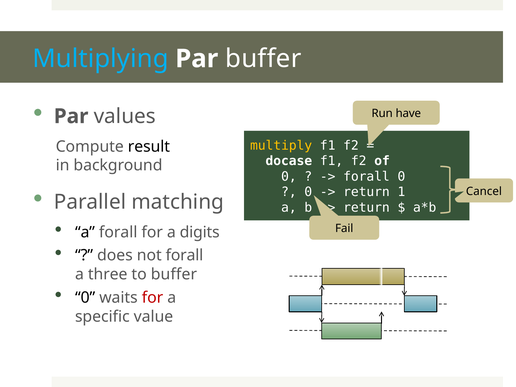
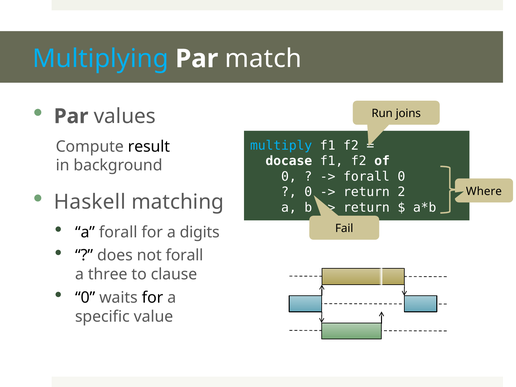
Par buffer: buffer -> match (263, 59)
have: have -> joins (408, 113)
multiply colour: yellow -> light blue (281, 146)
1: 1 -> 2 (401, 192)
Cancel: Cancel -> Where (484, 191)
Parallel: Parallel -> Haskell (90, 202)
to buffer: buffer -> clause (174, 274)
for colour: red -> black (153, 298)
